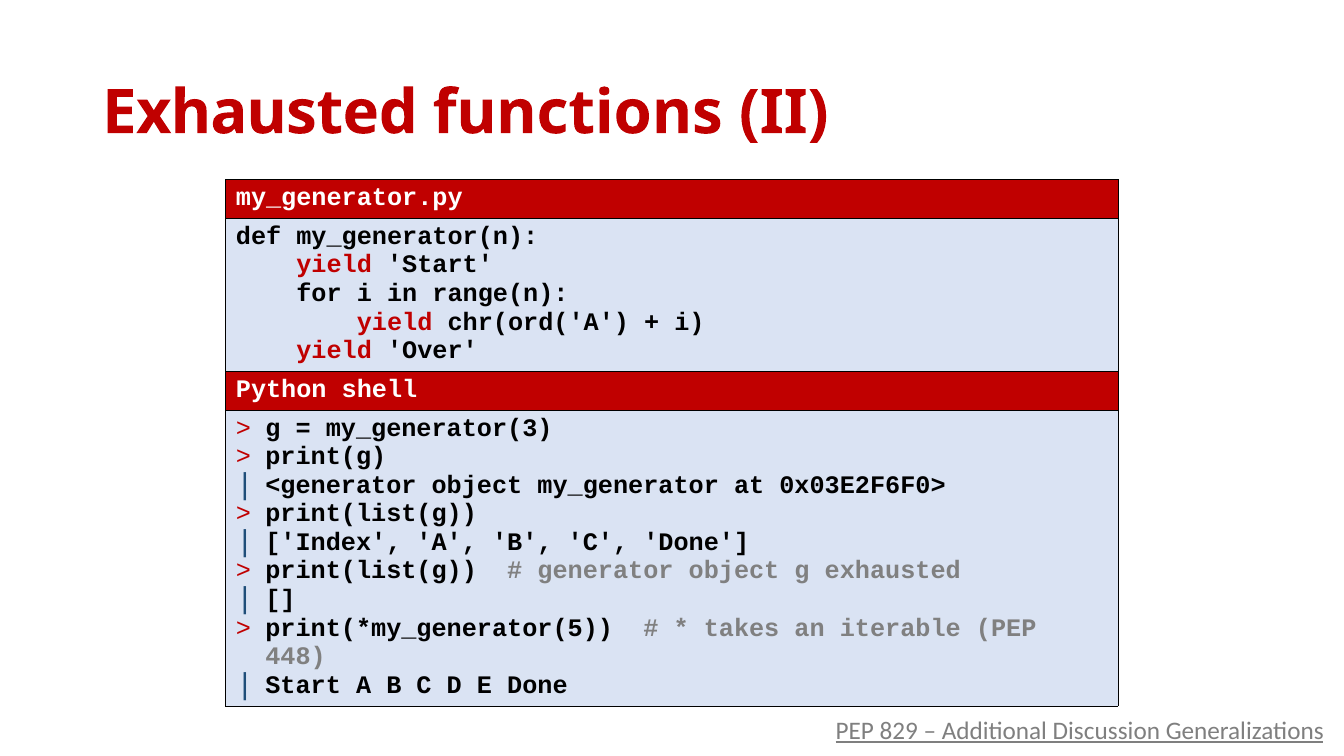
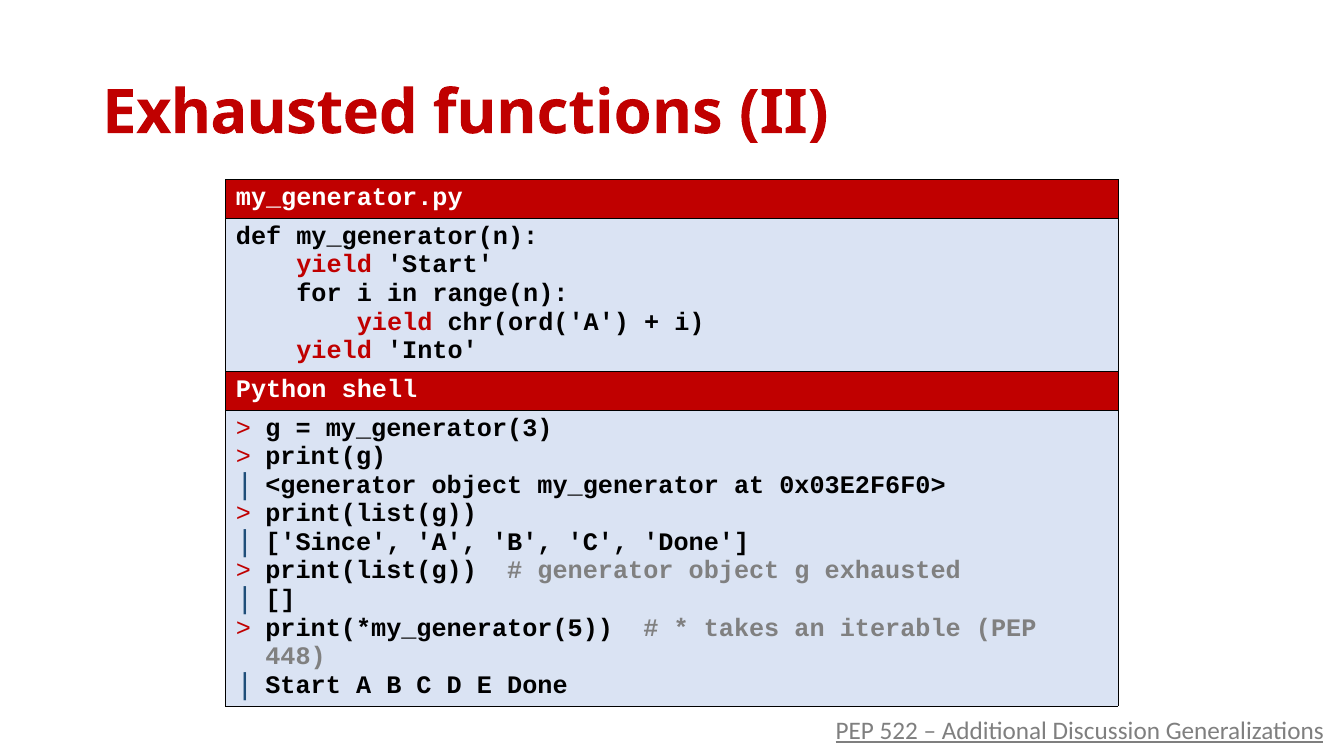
Over: Over -> Into (432, 350)
Index: Index -> Since (333, 542)
829: 829 -> 522 (899, 731)
